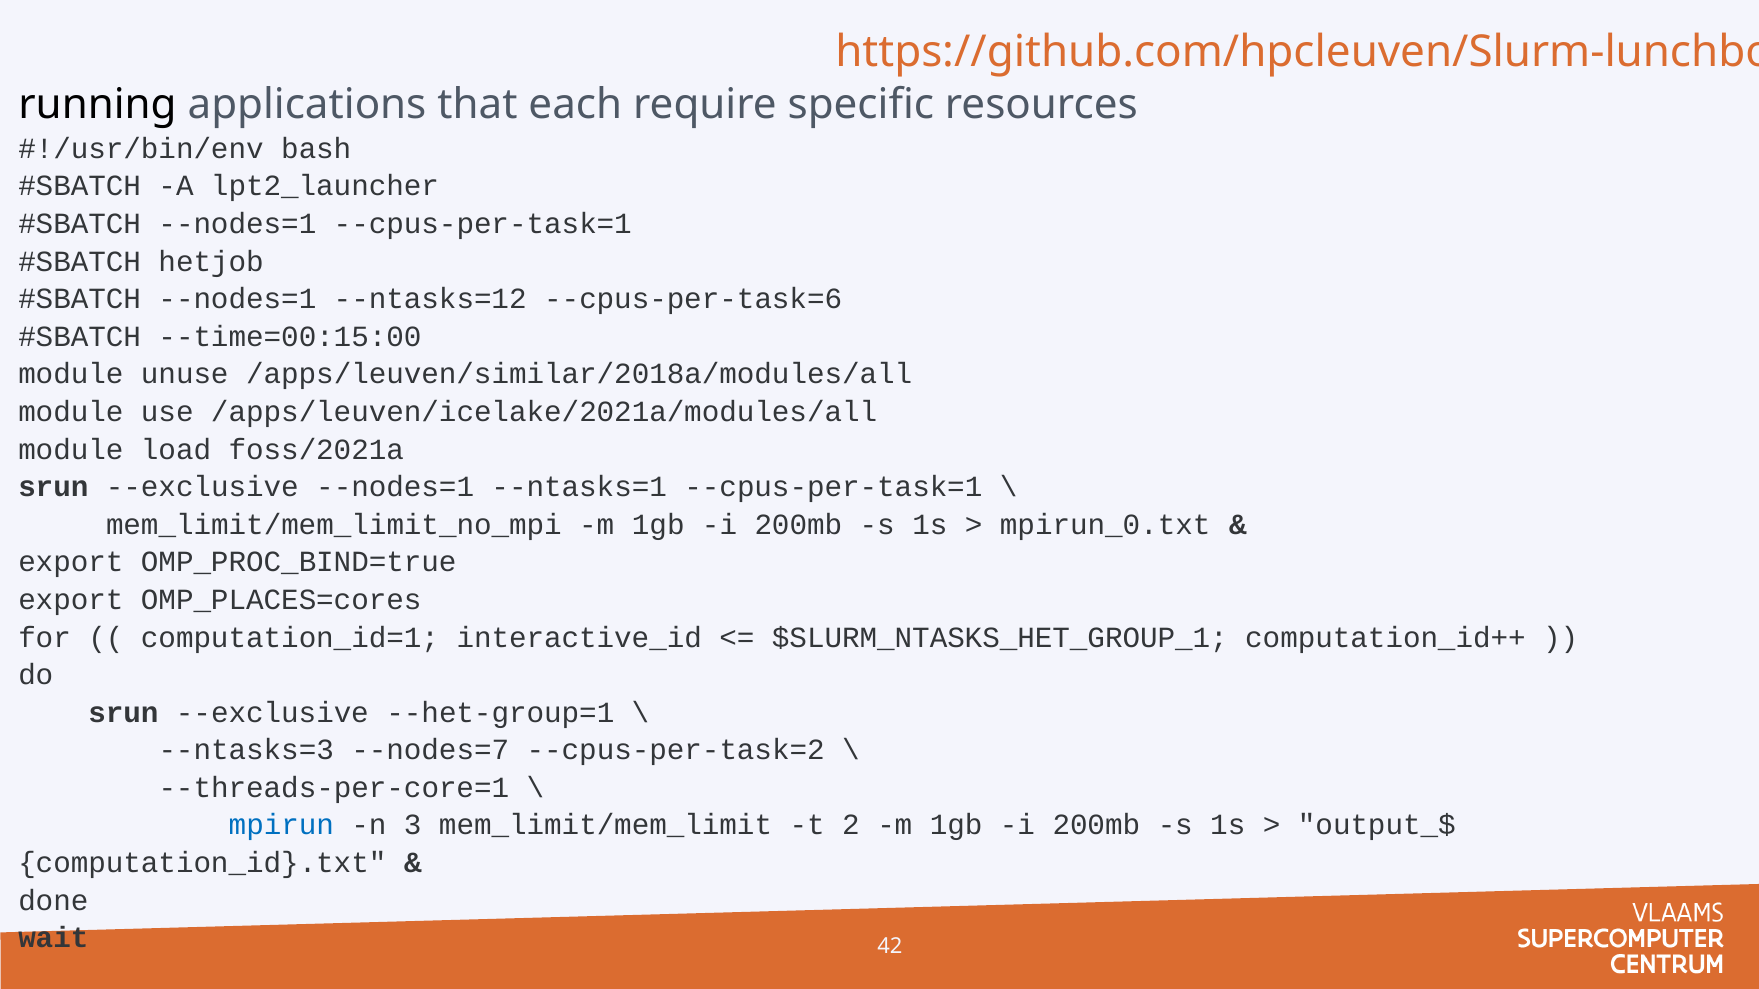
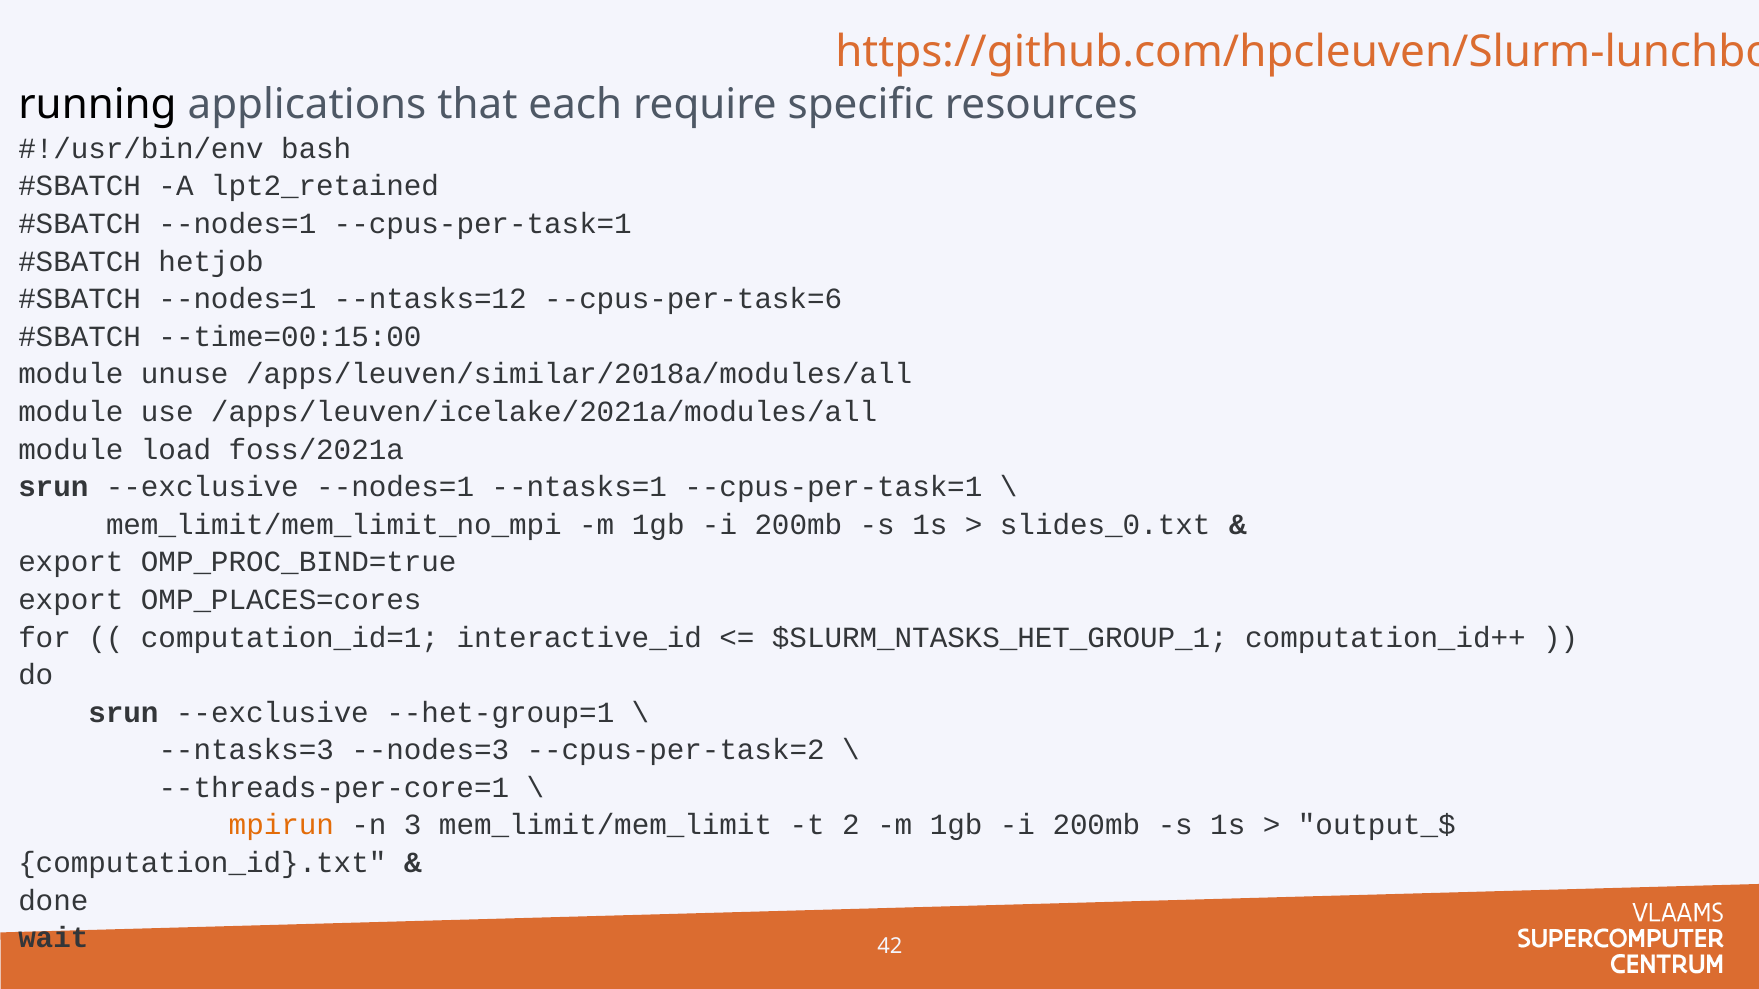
lpt2_launcher: lpt2_launcher -> lpt2_retained (325, 186)
mpirun_0.txt: mpirun_0.txt -> slides_0.txt (1105, 525)
--nodes=7: --nodes=7 -> --nodes=3 (430, 750)
mpirun colour: blue -> orange (281, 826)
